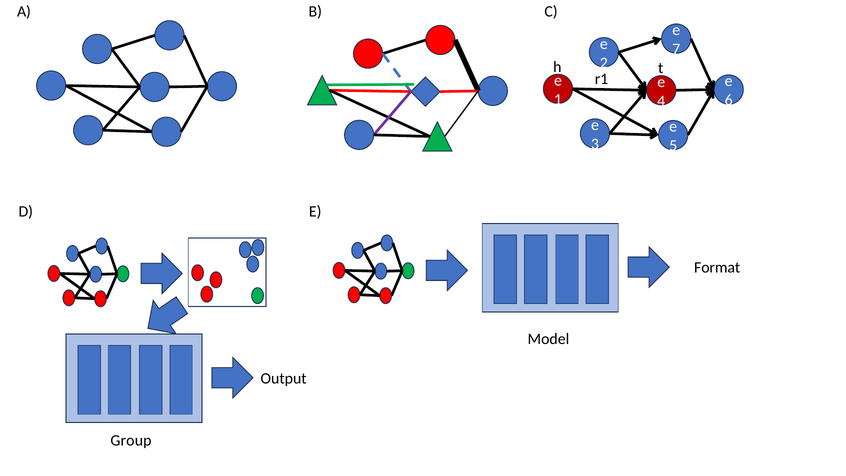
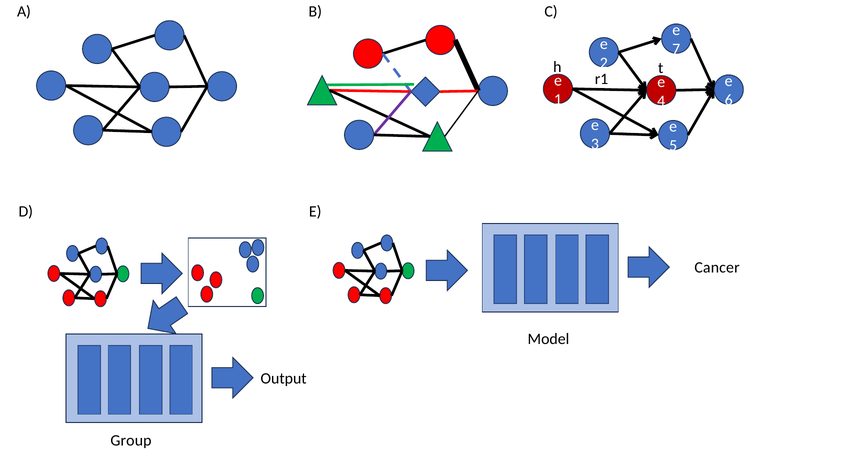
Format: Format -> Cancer (717, 268)
